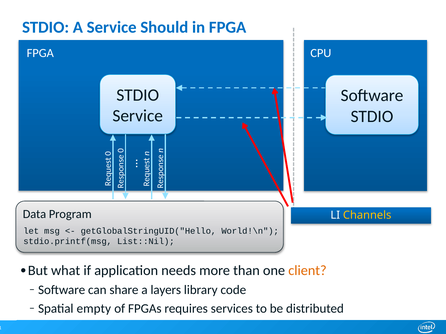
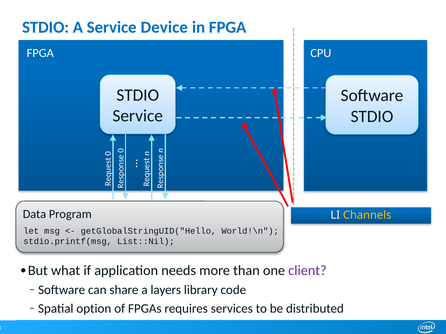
Should: Should -> Device (164, 27)
client colour: orange -> purple (307, 271)
empty: empty -> option (94, 309)
